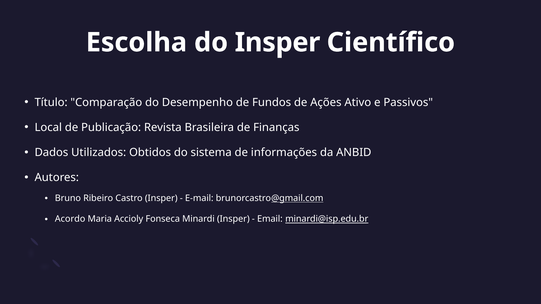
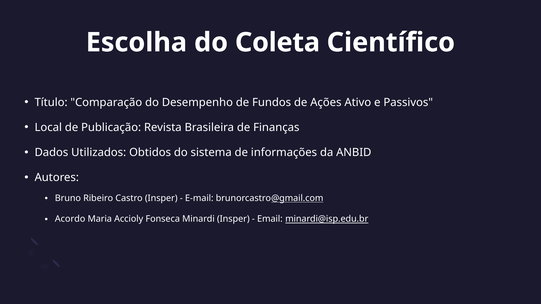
do Insper: Insper -> Coleta (277, 42)
